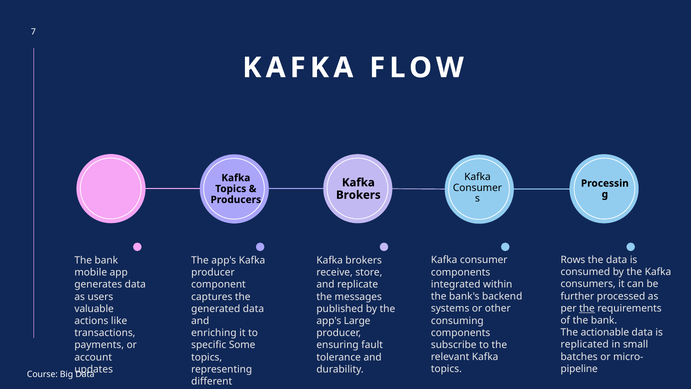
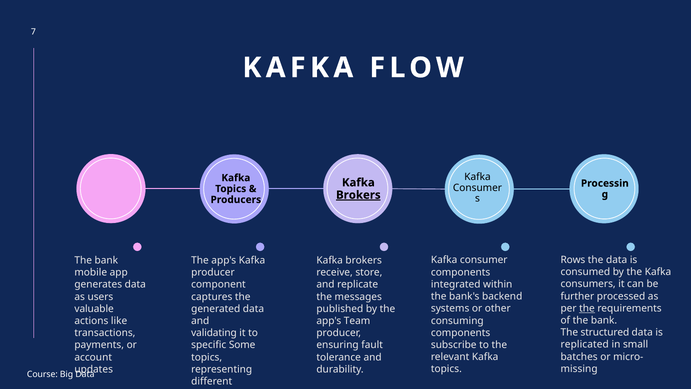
Brokers underline: none -> present (358, 195)
Large: Large -> Team (357, 321)
actionable: actionable -> structured (605, 332)
enriching: enriching -> validating (214, 333)
pipeline: pipeline -> missing (579, 369)
